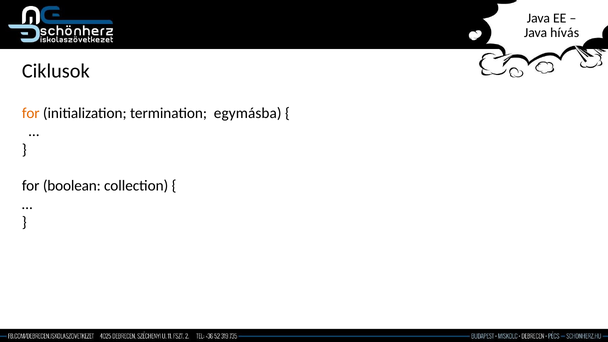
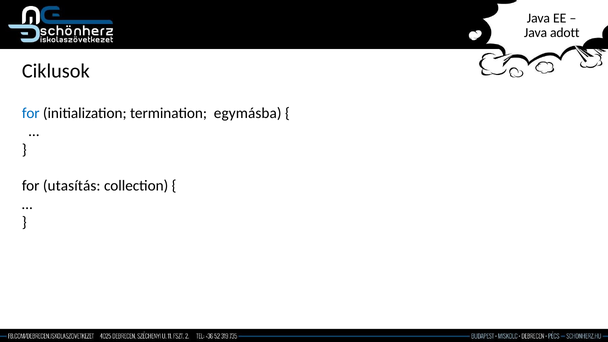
hívás: hívás -> adott (565, 33)
for colour: orange -> blue (31, 113)
boolean: boolean -> utasítás (72, 186)
